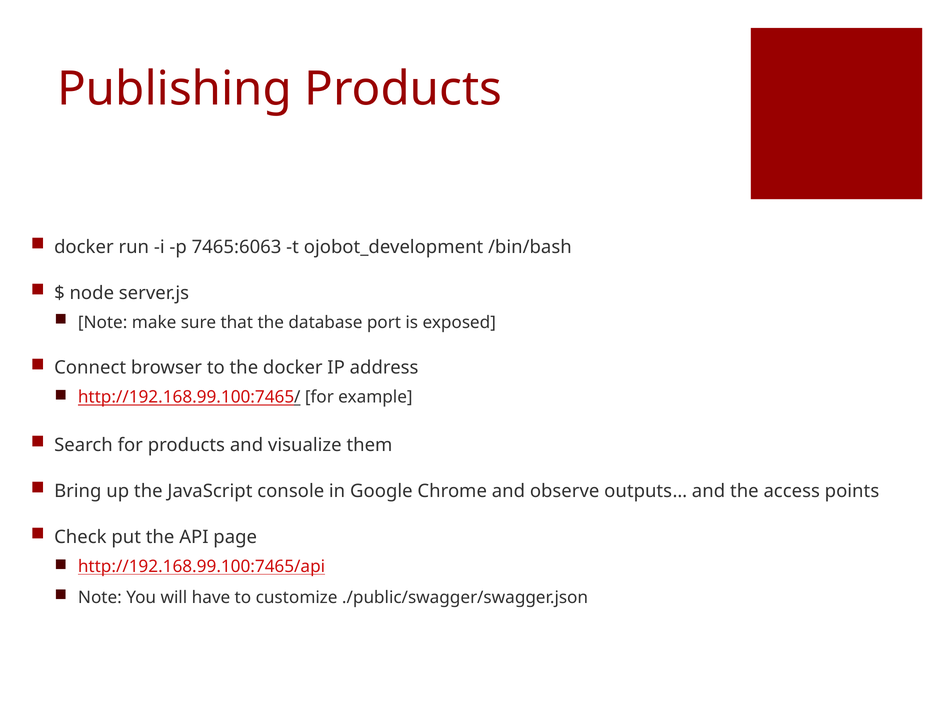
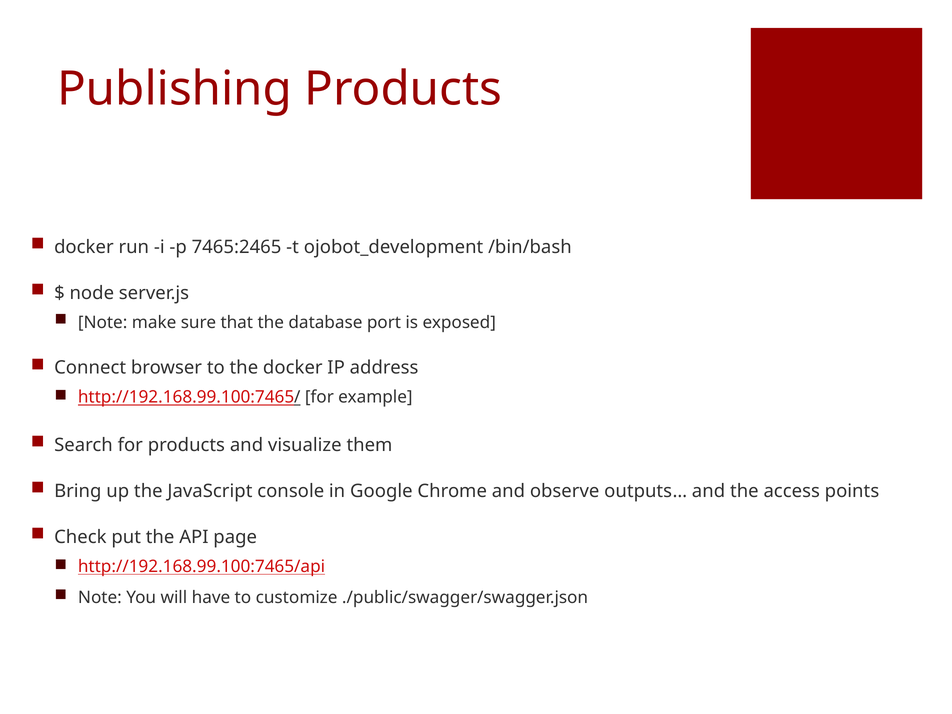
7465:6063: 7465:6063 -> 7465:2465 (237, 247)
